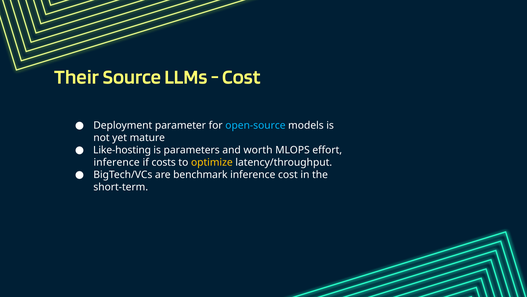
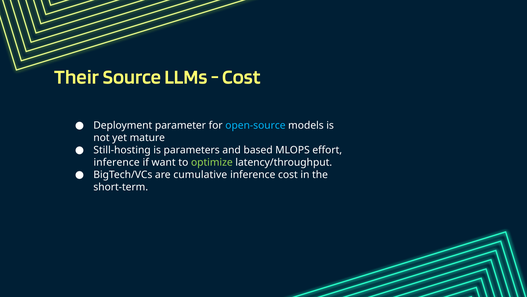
Like-hosting: Like-hosting -> Still-hosting (122, 150)
worth: worth -> based (258, 150)
costs: costs -> want (164, 162)
optimize colour: yellow -> light green (212, 162)
benchmark: benchmark -> cumulative (200, 174)
